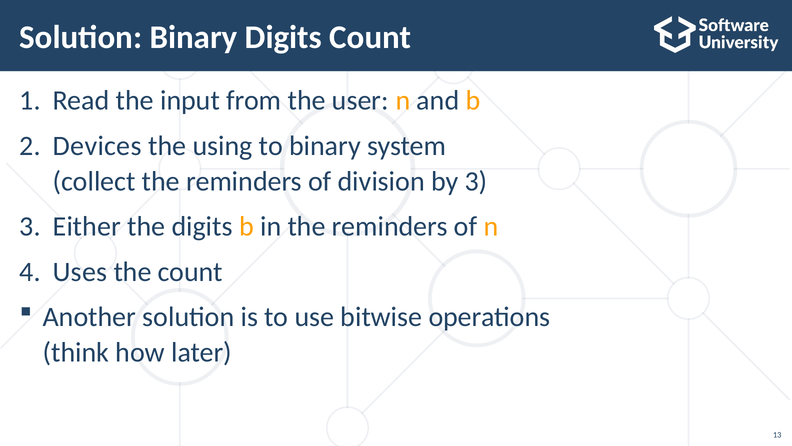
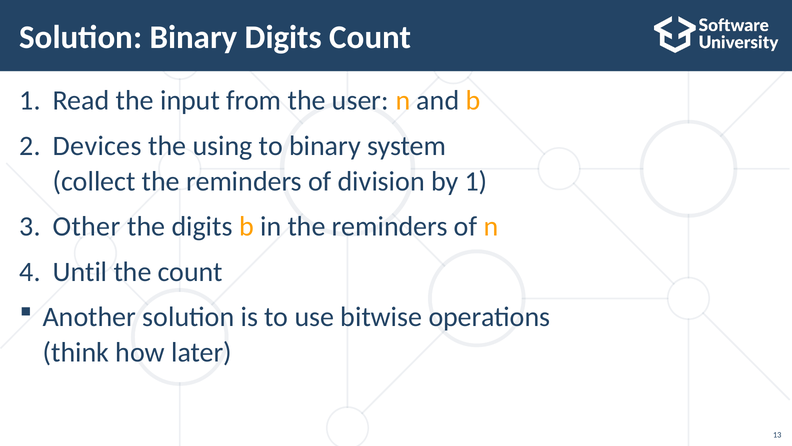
by 3: 3 -> 1 (476, 181)
Either: Either -> Other (87, 226)
Uses: Uses -> Until (80, 271)
